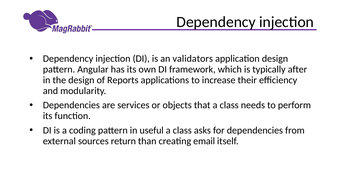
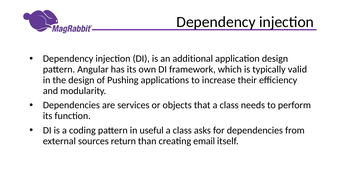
validators: validators -> additional (193, 59)
after: after -> valid (297, 69)
Reports: Reports -> Pushing (123, 80)
